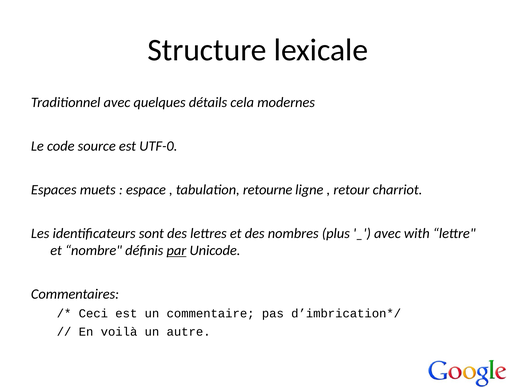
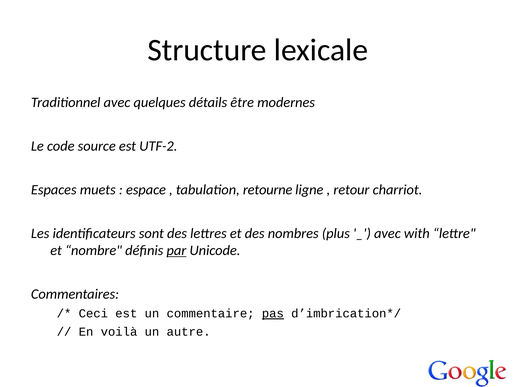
cela: cela -> être (242, 102)
UTF-0: UTF-0 -> UTF-2 (158, 146)
pas underline: none -> present (273, 314)
